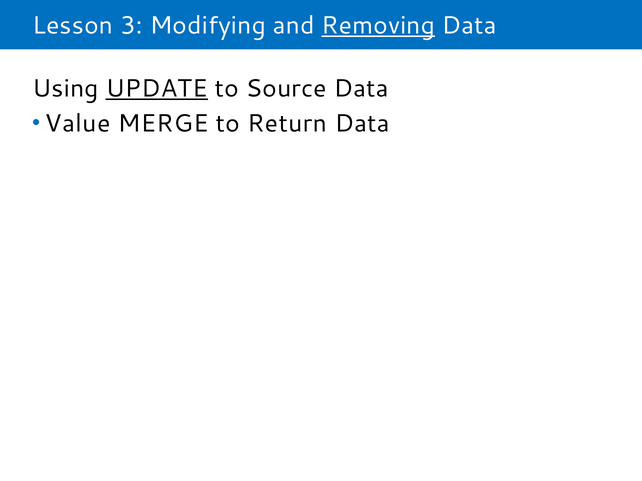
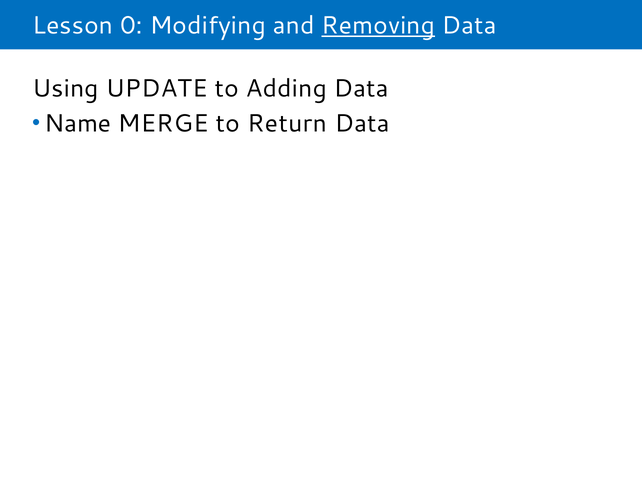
3: 3 -> 0 (131, 25)
UPDATE underline: present -> none (157, 88)
Source: Source -> Adding (286, 88)
Value: Value -> Name (78, 124)
